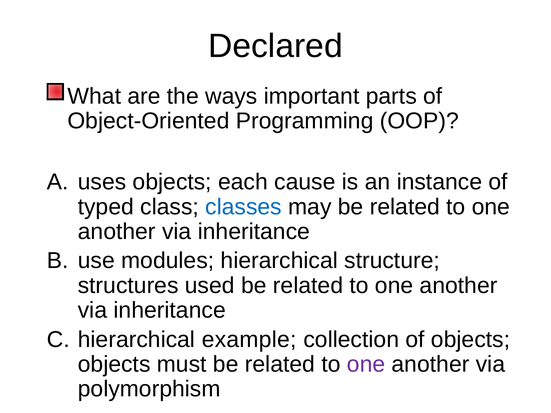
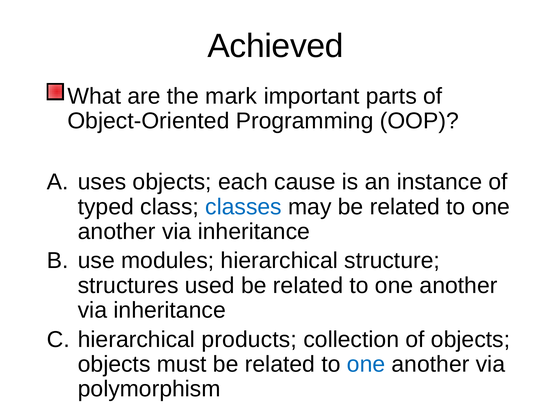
Declared: Declared -> Achieved (276, 46)
ways: ways -> mark (231, 96)
example: example -> products (249, 340)
one colour: purple -> blue (366, 365)
